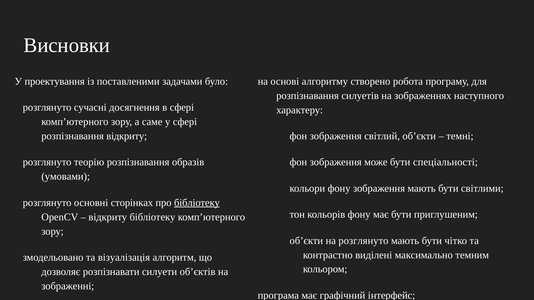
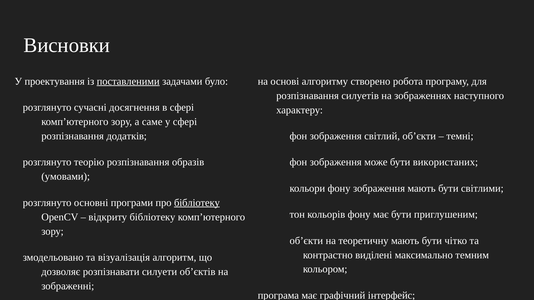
поставленими underline: none -> present (128, 81)
розпізнавання відкриту: відкриту -> додатків (127, 136)
спеціальності: спеціальності -> використаних (445, 162)
основні сторінках: сторінках -> програми (132, 203)
на розглянуто: розглянуто -> теоретичну (363, 241)
